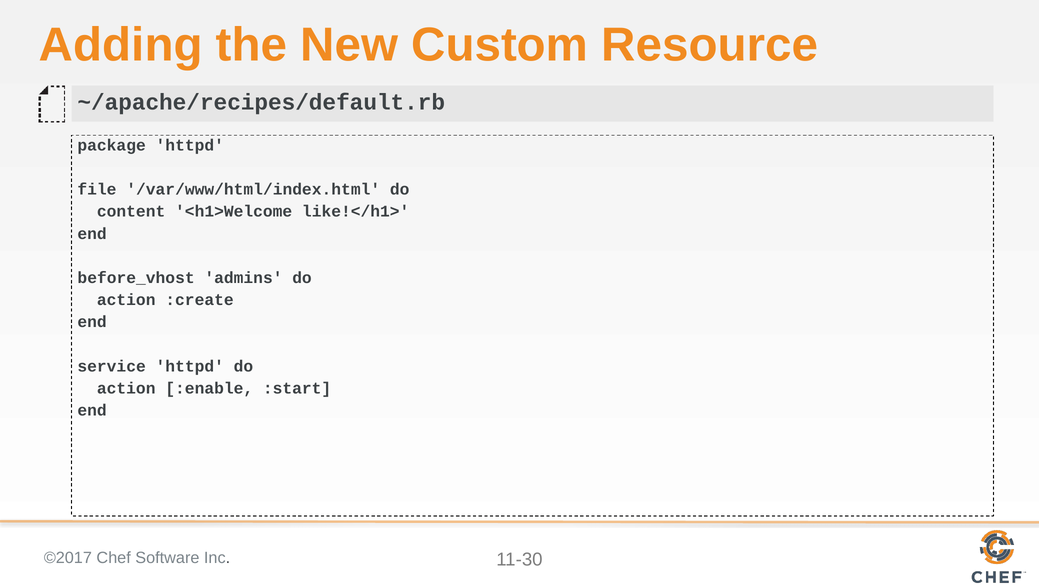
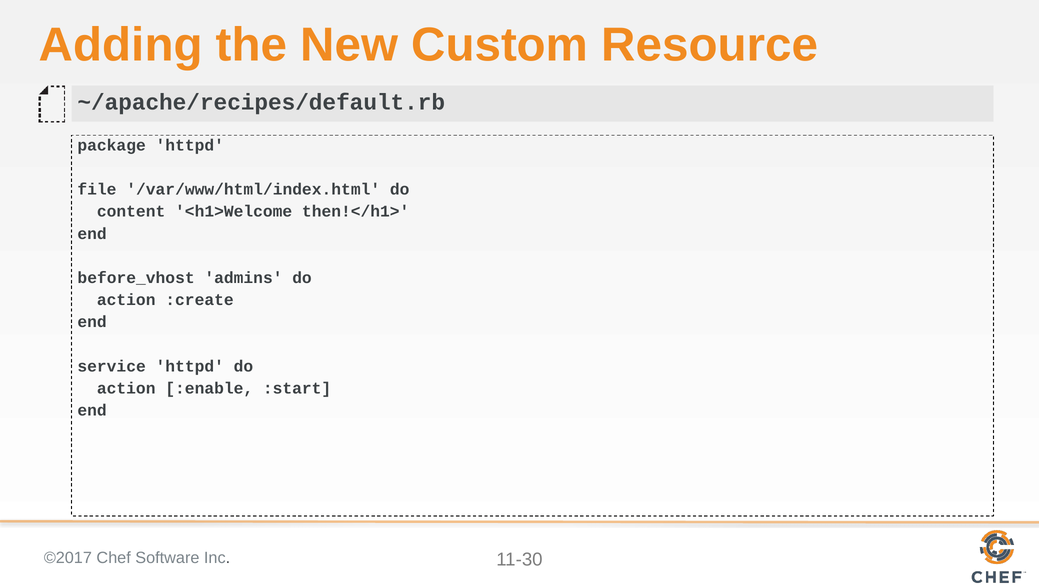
like!</h1>: like!</h1> -> then!</h1> (356, 211)
